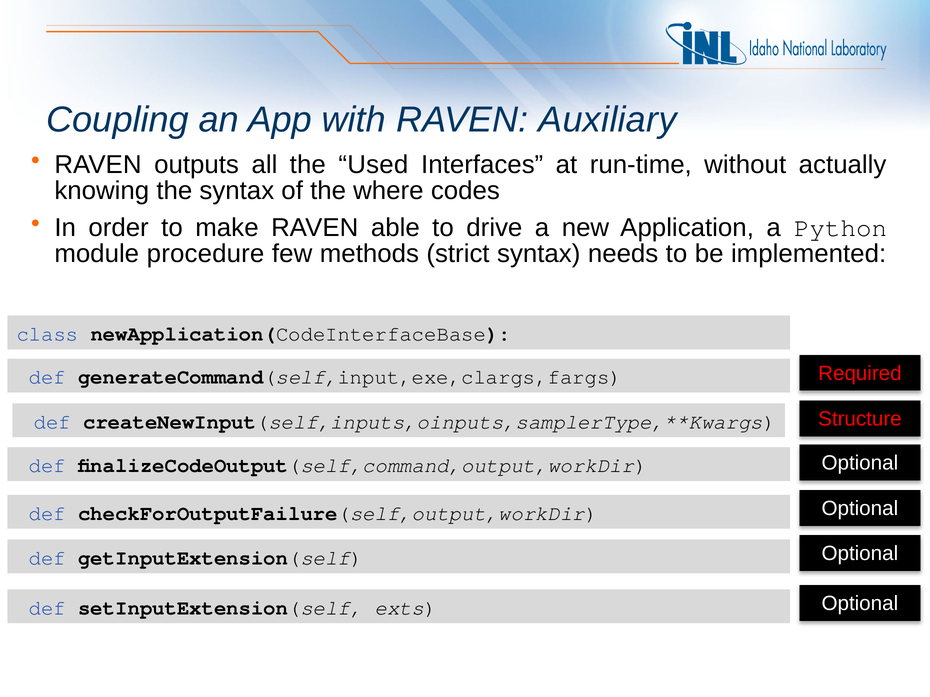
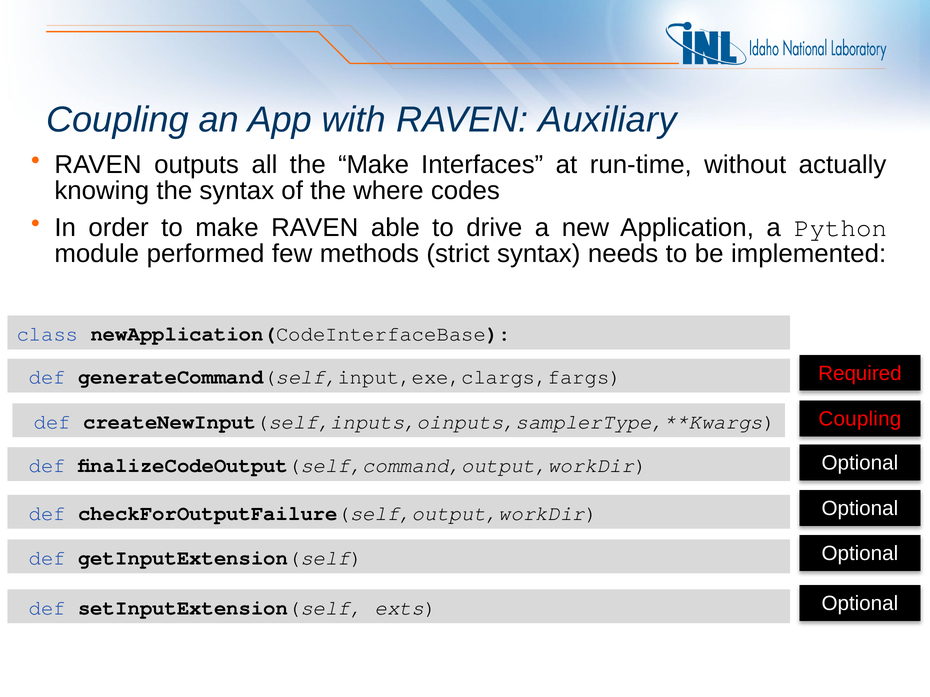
the Used: Used -> Make (374, 165)
procedure: procedure -> performed (206, 254)
Structure: Structure -> Coupling (860, 419)
